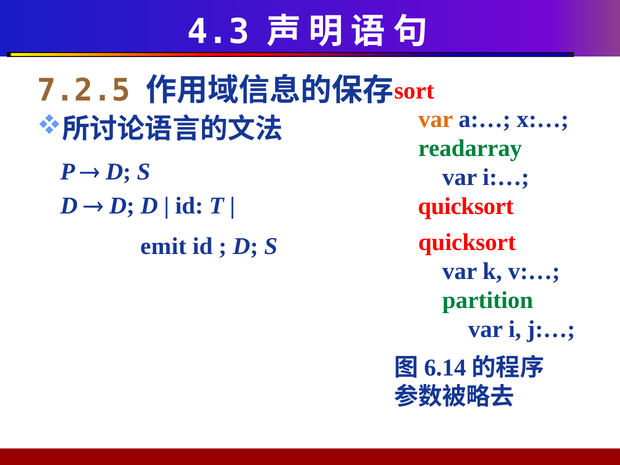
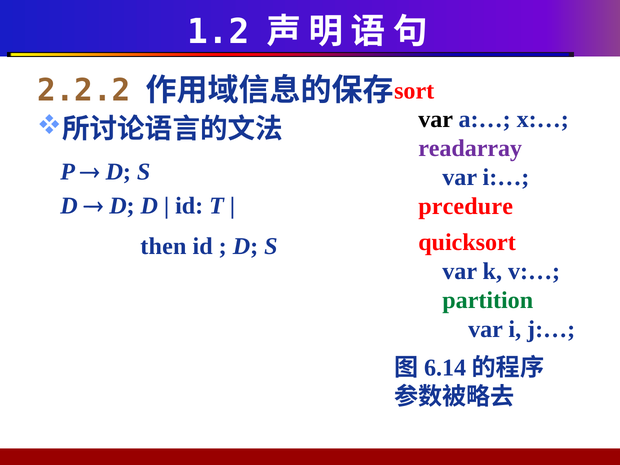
4.3: 4.3 -> 1.2 (218, 32)
7.2.5: 7.2.5 -> 2.2.2 (84, 90)
var colour: orange -> black (436, 120)
readarray colour: green -> purple (470, 148)
quicksort: quicksort -> prcedure (466, 206)
emit: emit -> then (163, 246)
